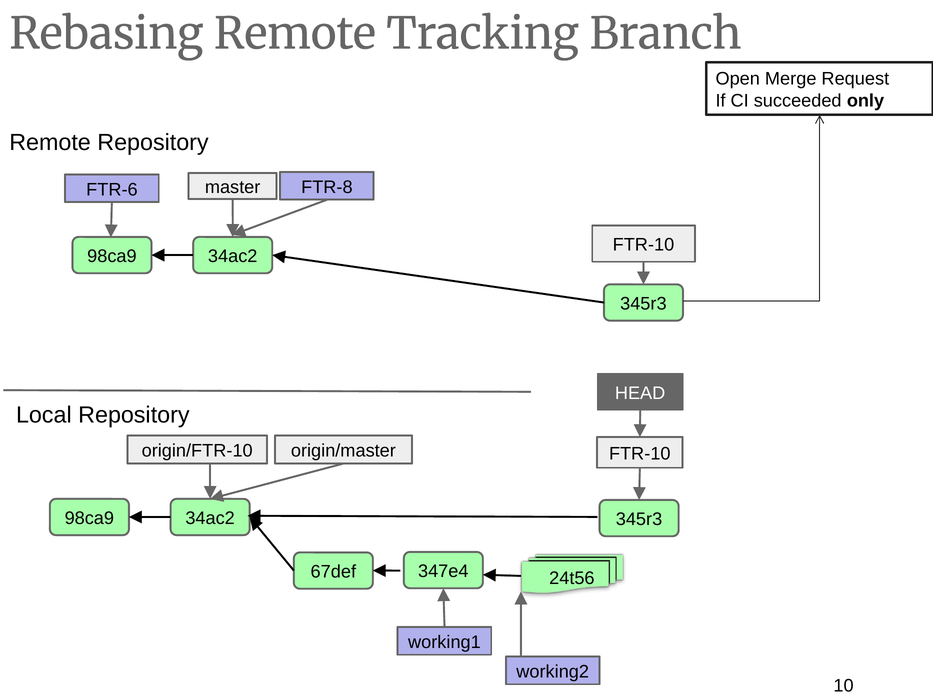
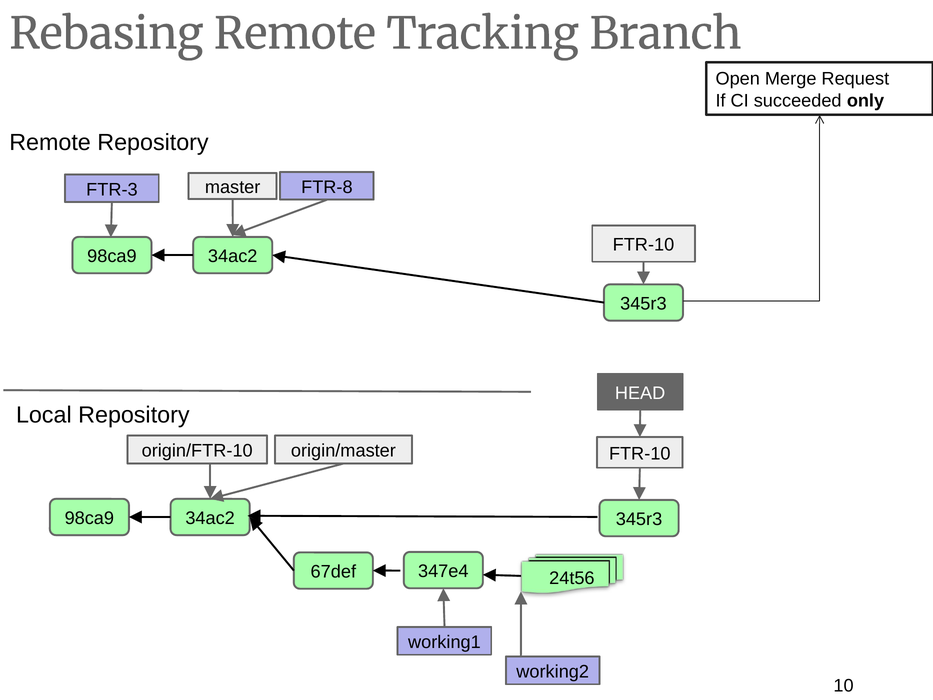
FTR-6: FTR-6 -> FTR-3 (112, 189)
